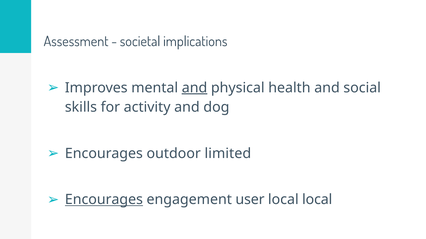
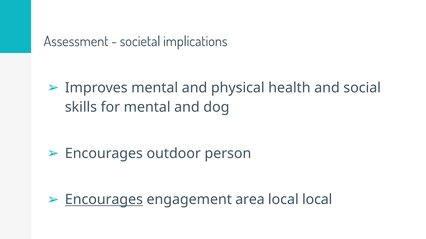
and underline: present -> none (195, 88)
for activity: activity -> mental (147, 108)
limited: limited -> person (228, 154)
user: user -> area (250, 200)
